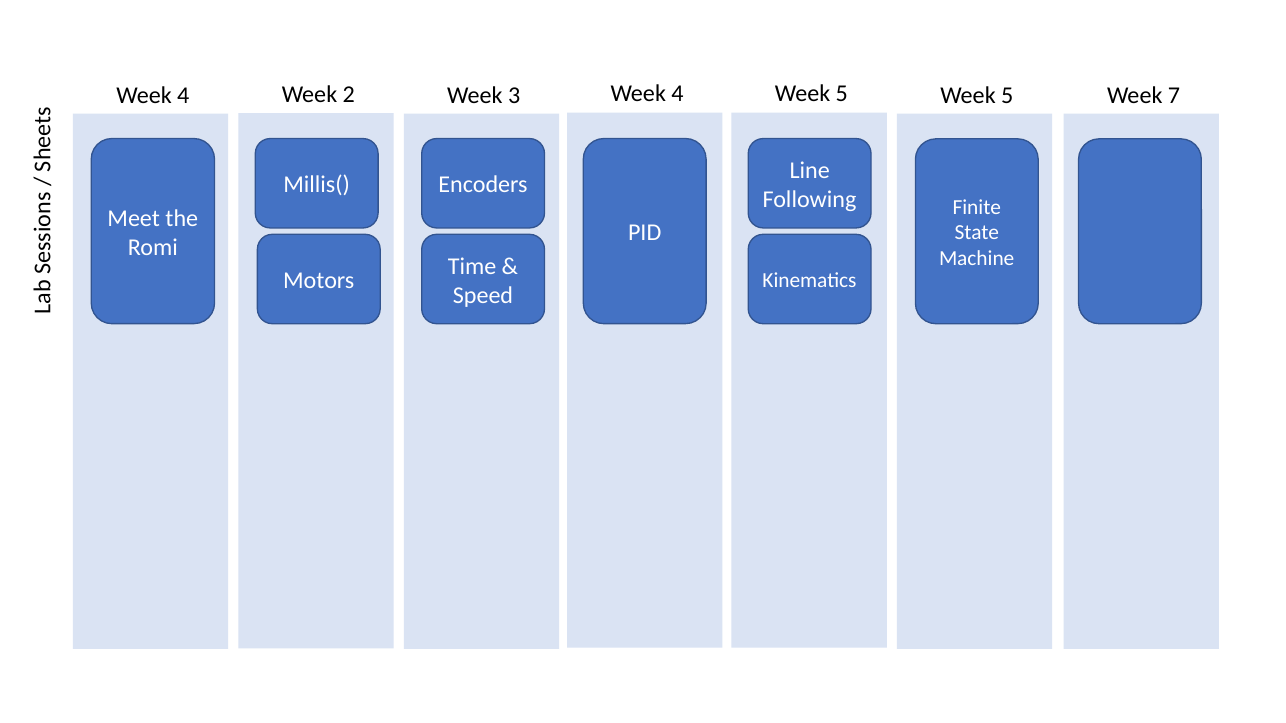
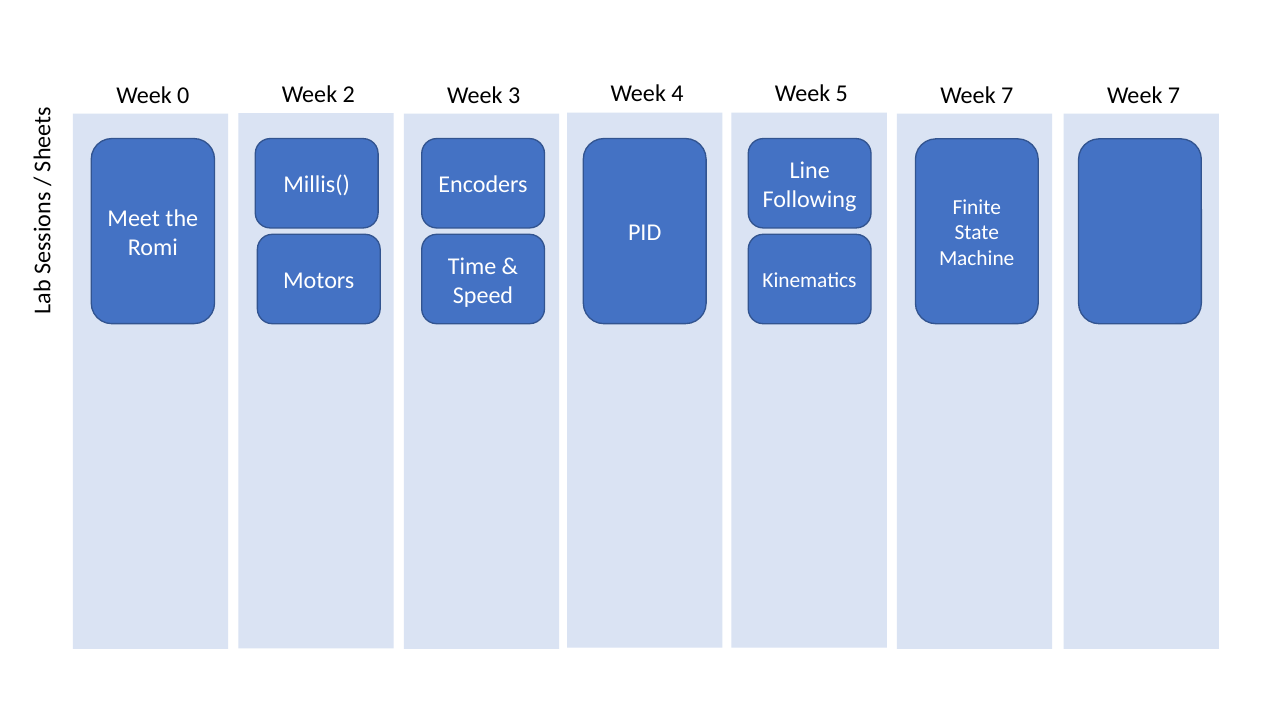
4: 4 -> 0 (183, 95)
5 Week 5: 5 -> 7 (1007, 95)
